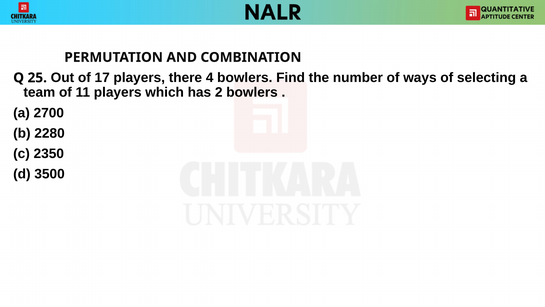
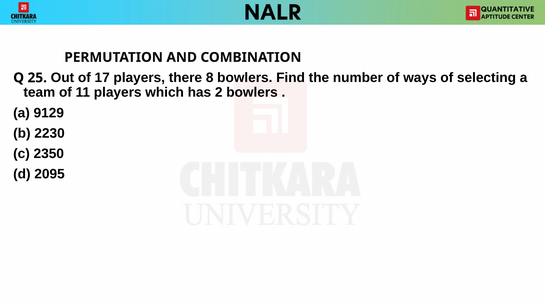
4: 4 -> 8 (210, 78)
2700: 2700 -> 9129 (49, 113)
2280: 2280 -> 2230 (50, 133)
3500: 3500 -> 2095 (50, 174)
